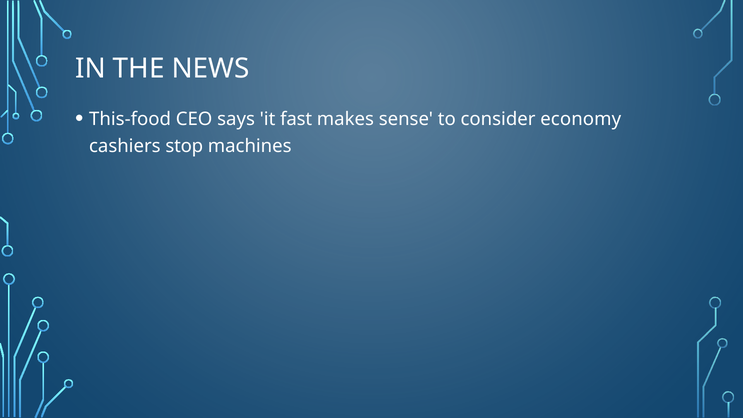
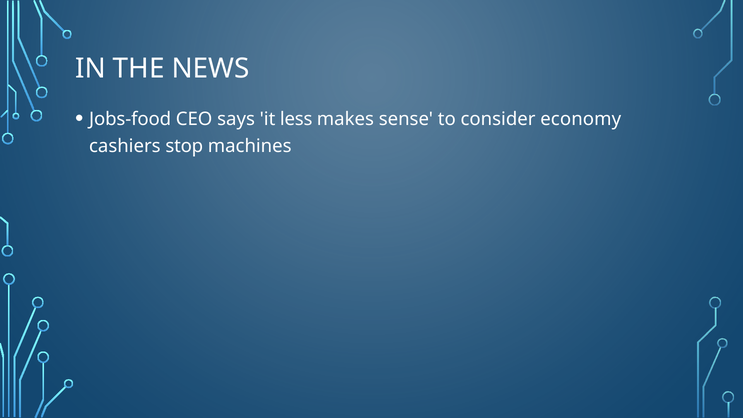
This-food: This-food -> Jobs-food (130, 119)
fast: fast -> less (296, 119)
